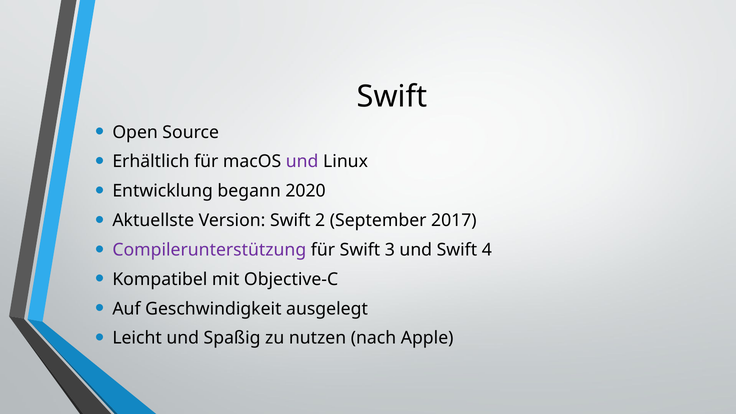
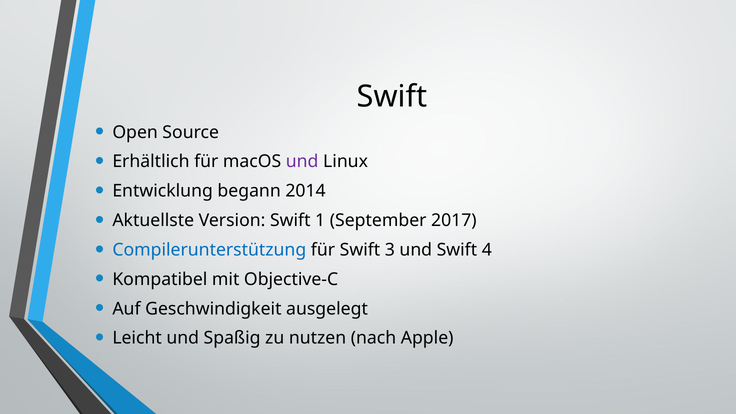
2020: 2020 -> 2014 (306, 191)
2: 2 -> 1 (320, 220)
Compilerunterstützung colour: purple -> blue (209, 250)
